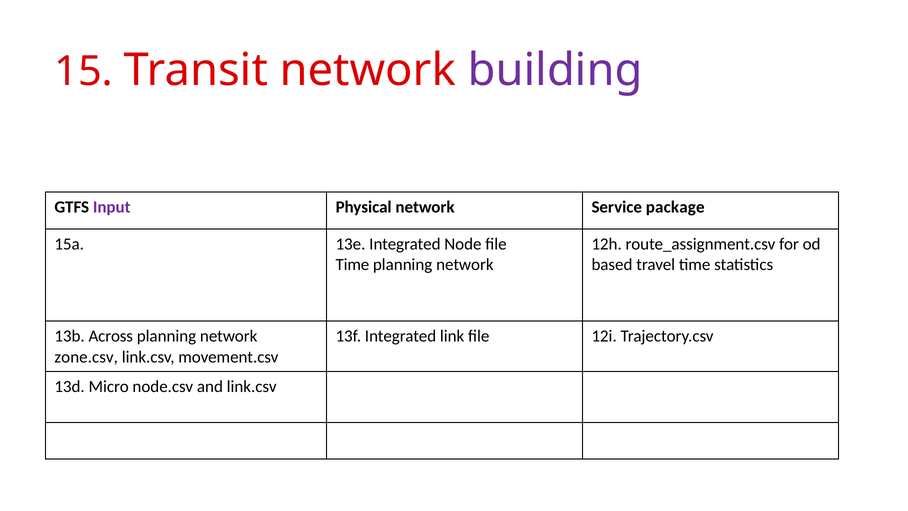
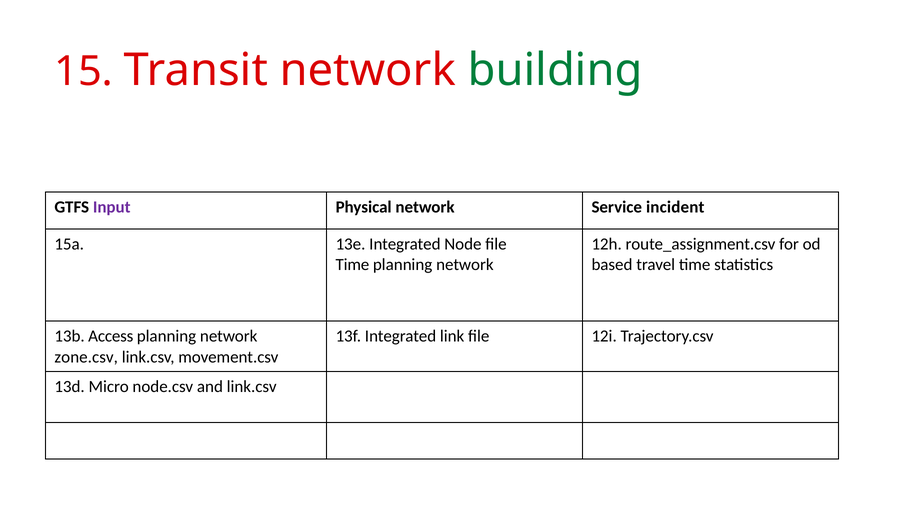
building colour: purple -> green (555, 70)
package: package -> incident (675, 207)
Across: Across -> Access (111, 336)
